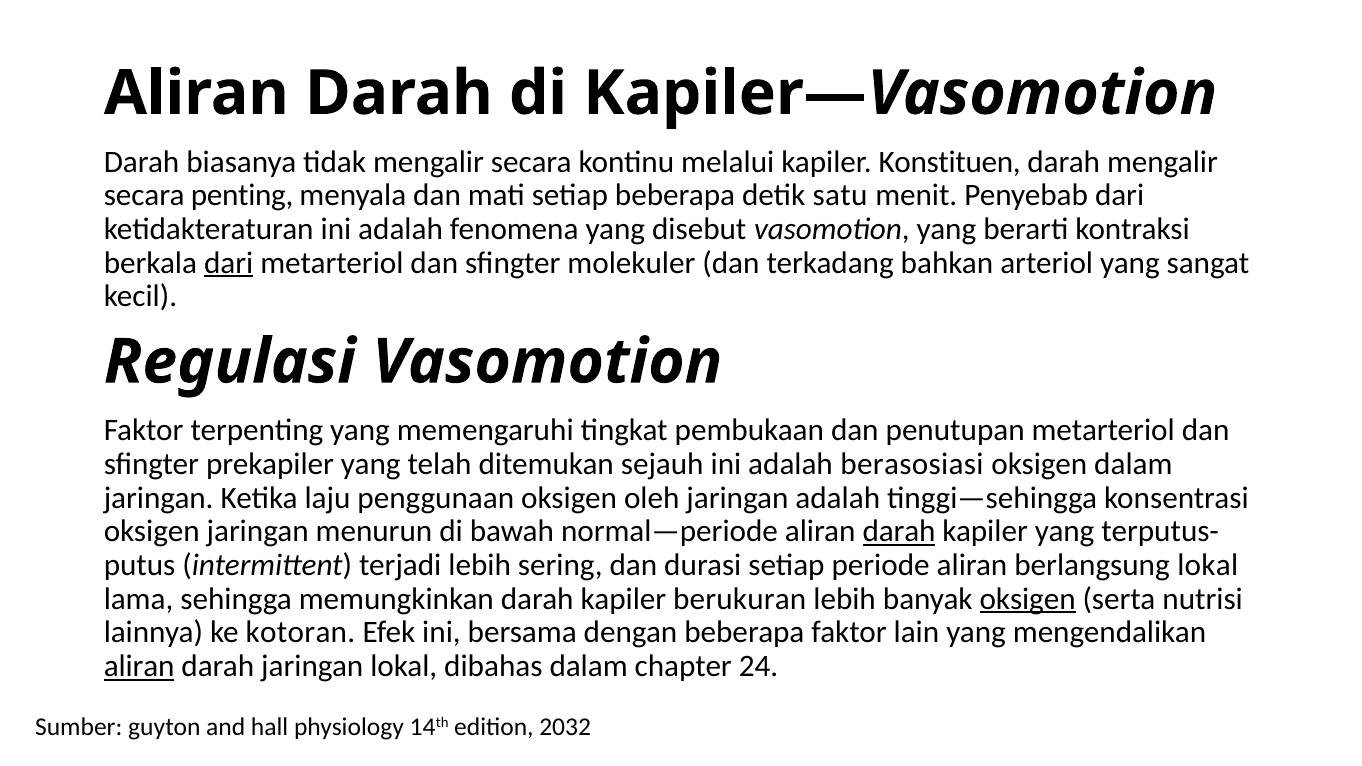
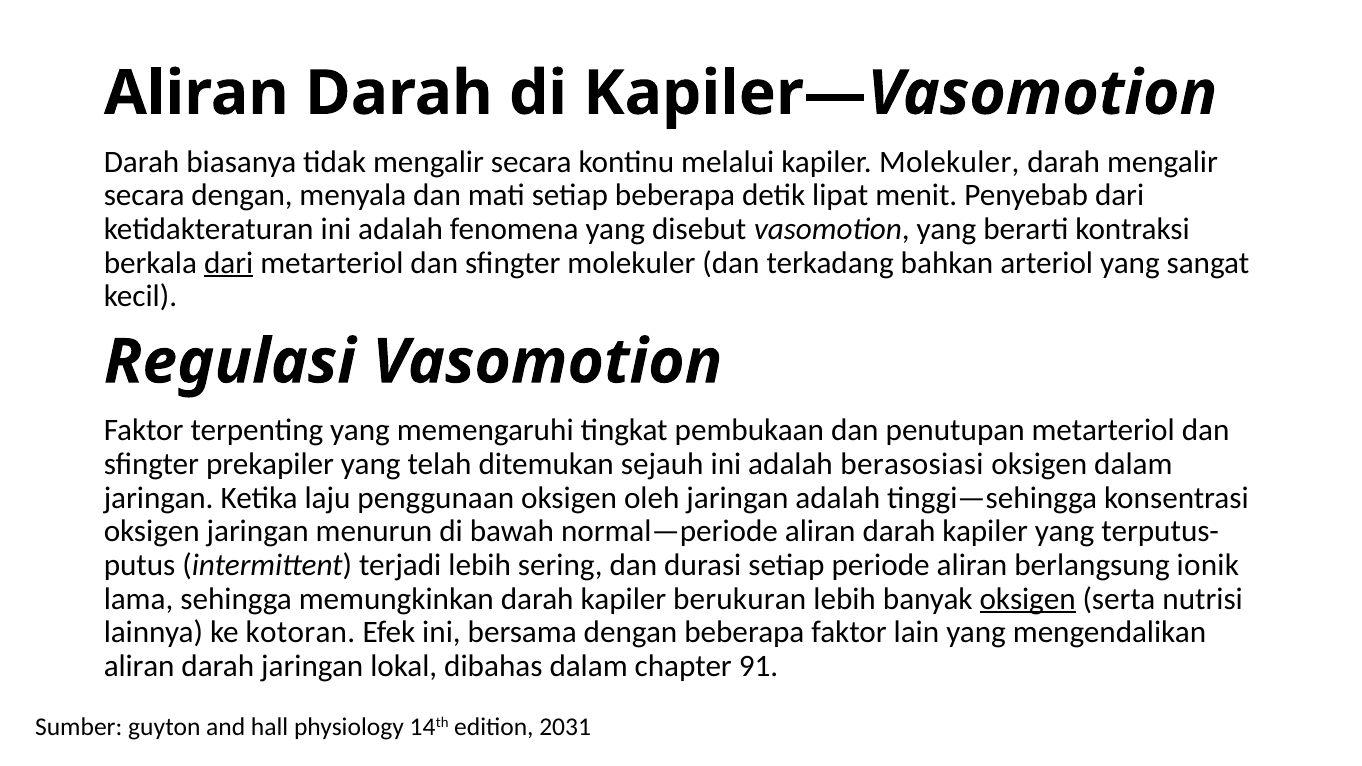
kapiler Konstituen: Konstituen -> Molekuler (949, 162)
secara penting: penting -> dengan (242, 195)
satu: satu -> lipat (840, 195)
darah underline: present -> none (899, 531)
berlangsung lokal: lokal -> ionik (1208, 565)
aliran underline: present -> none (139, 666)
24: 24 -> 91 (758, 666)
2032: 2032 -> 2031 (565, 727)
